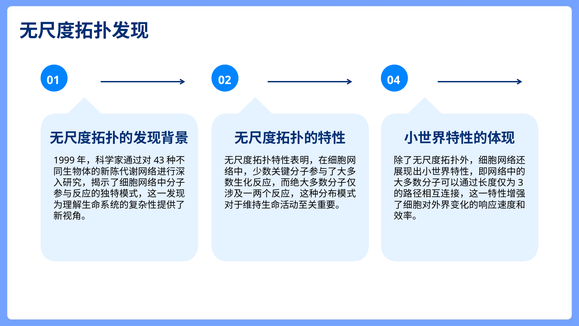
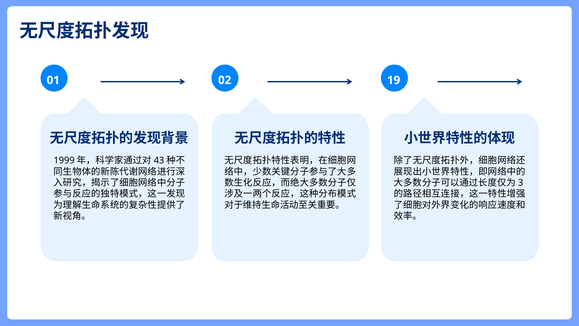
04: 04 -> 19 (394, 80)
